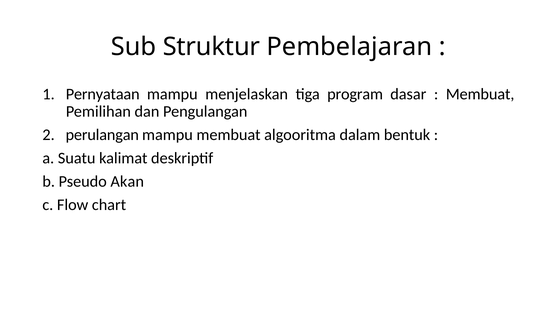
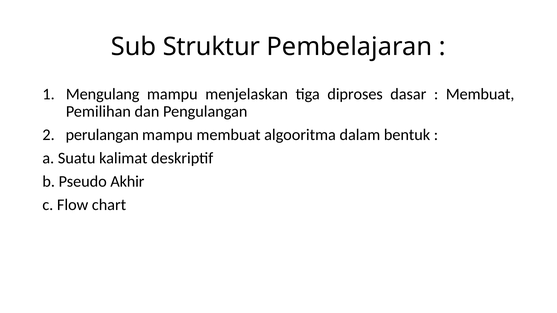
Pernyataan: Pernyataan -> Mengulang (103, 94)
program: program -> diproses (355, 94)
Akan: Akan -> Akhir (127, 182)
